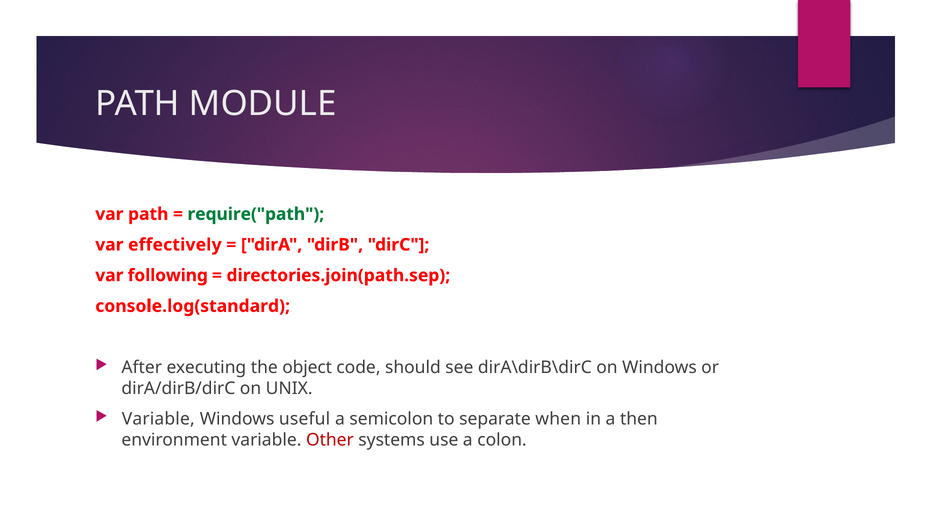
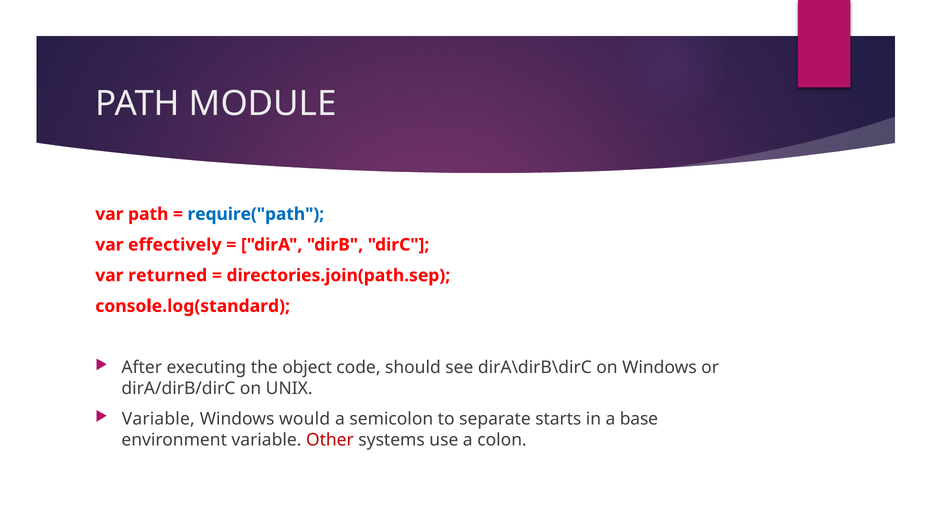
require("path colour: green -> blue (256, 214)
following: following -> returned (168, 276)
useful: useful -> would (305, 419)
when: when -> starts (558, 419)
then: then -> base (639, 419)
